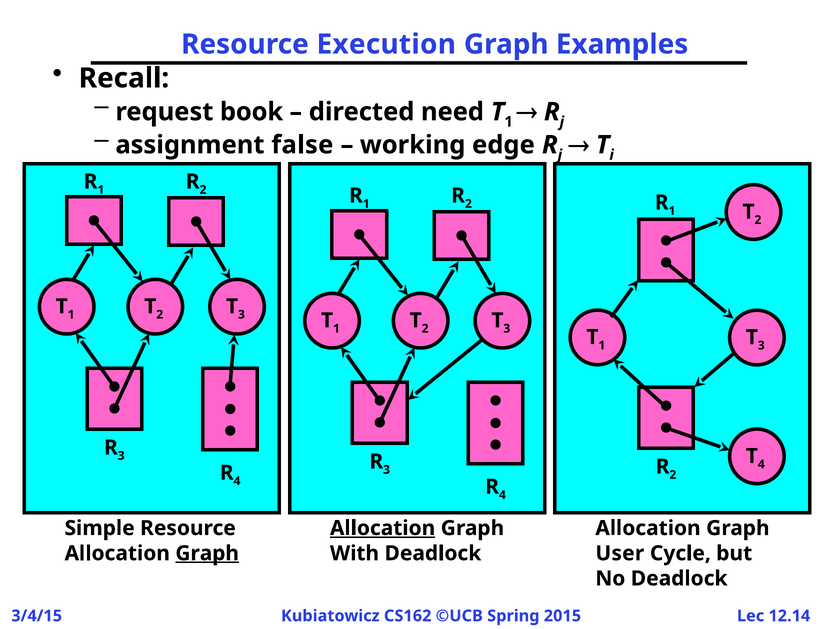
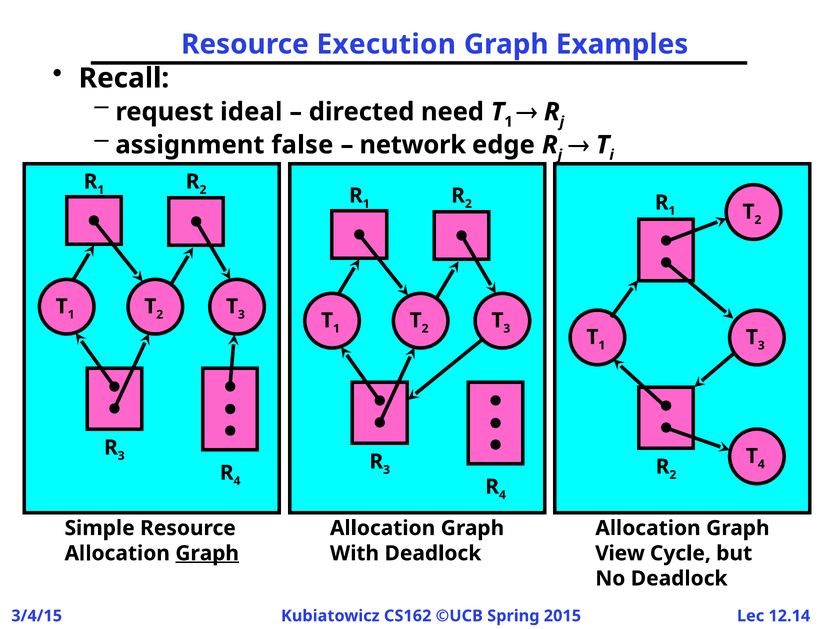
book: book -> ideal (251, 112)
working: working -> network (413, 145)
Allocation underline: present -> none (383, 528)
User: User -> View (620, 553)
